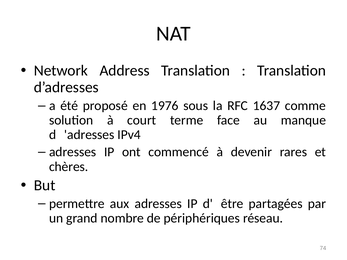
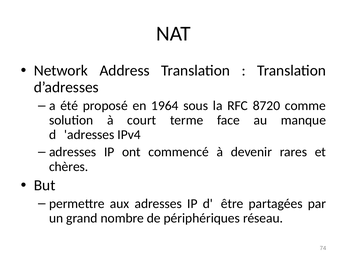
1976: 1976 -> 1964 (165, 106)
1637: 1637 -> 8720 (266, 106)
